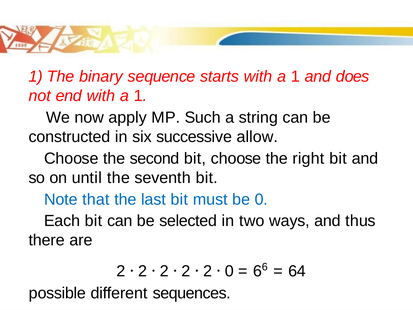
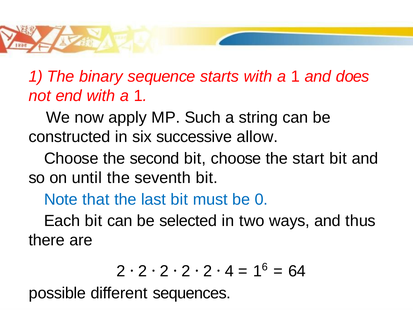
right: right -> start (308, 158)
0: 0 -> 4 (229, 271)
6: 6 -> 1 (257, 271)
